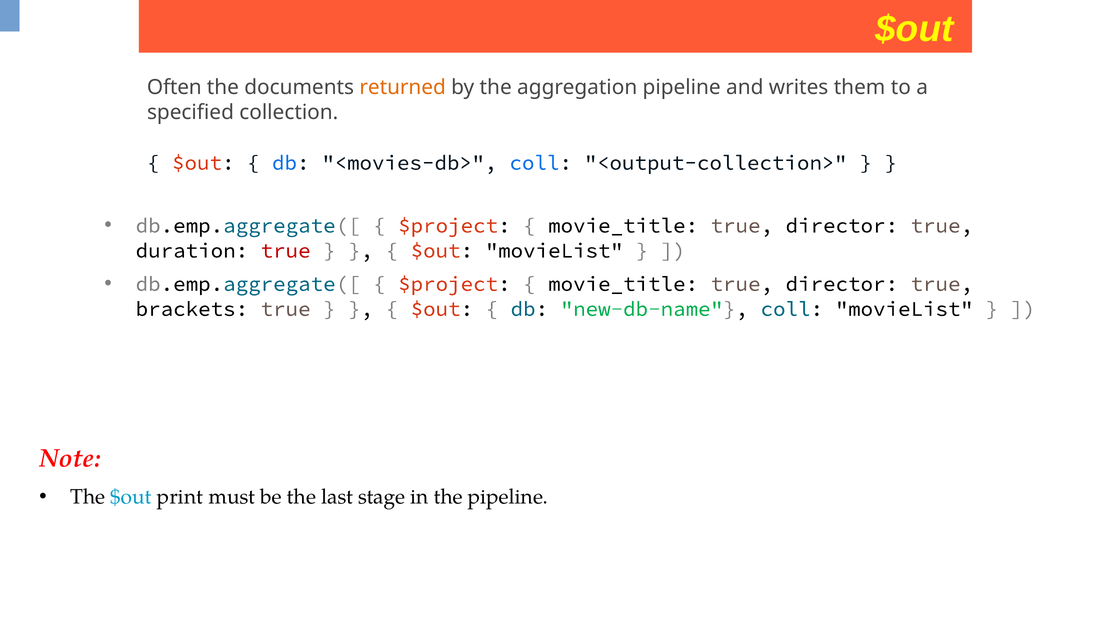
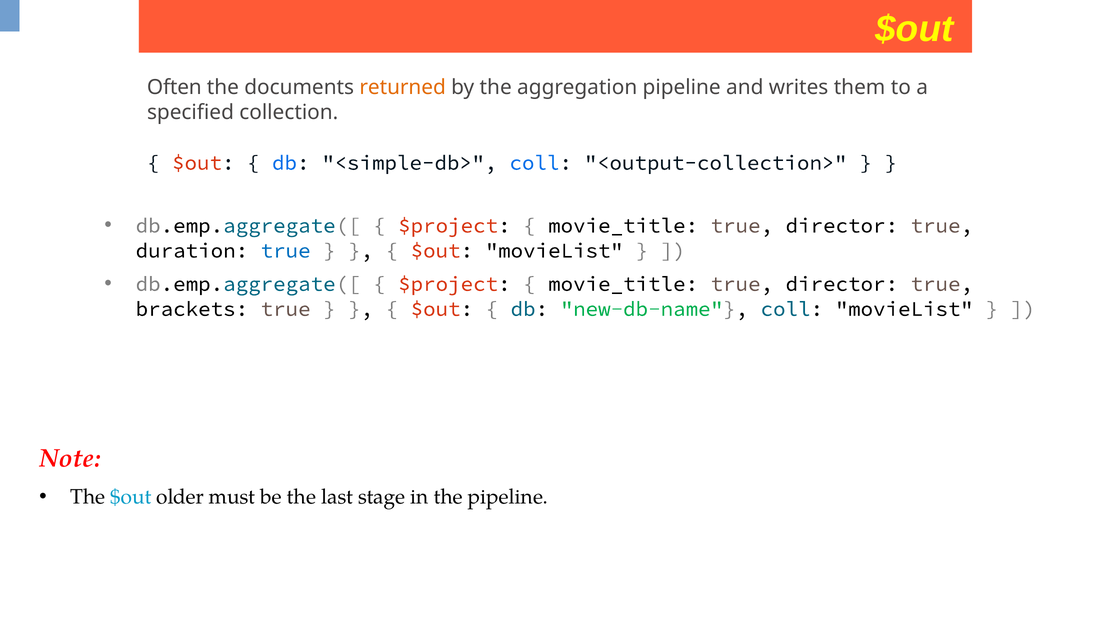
<movies-db>: <movies-db> -> <simple-db> (410, 163)
true colour: red -> blue (286, 251)
print: print -> older (180, 497)
